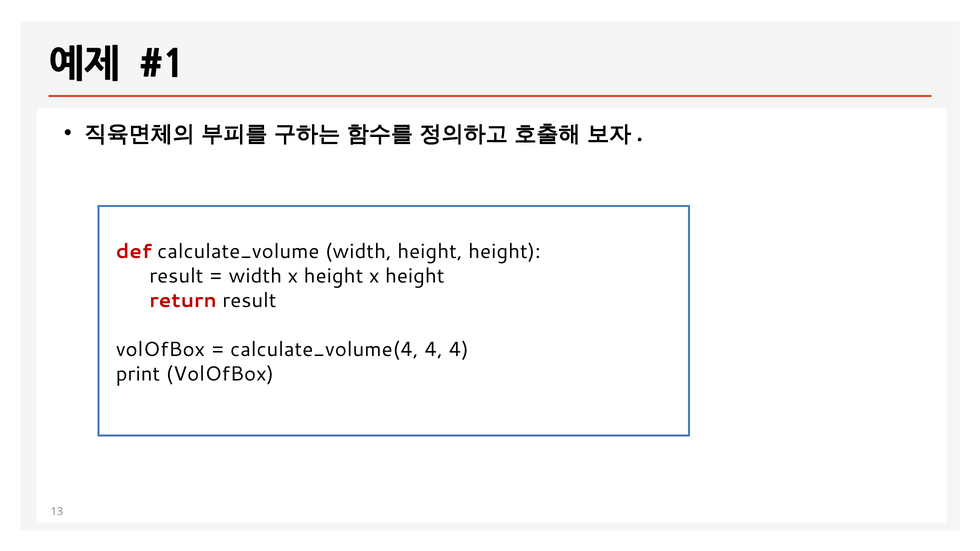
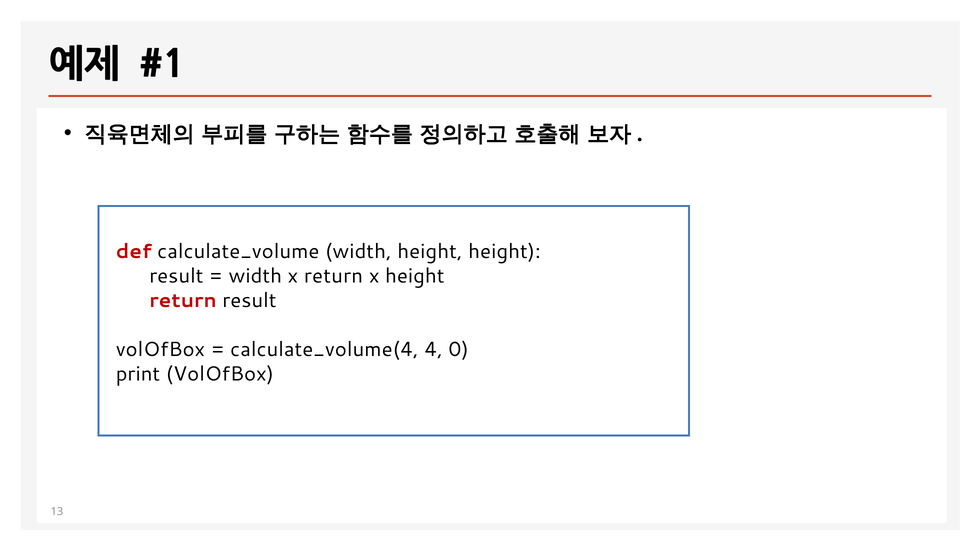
width x height: height -> return (333, 276)
4 4: 4 -> 0 (459, 350)
